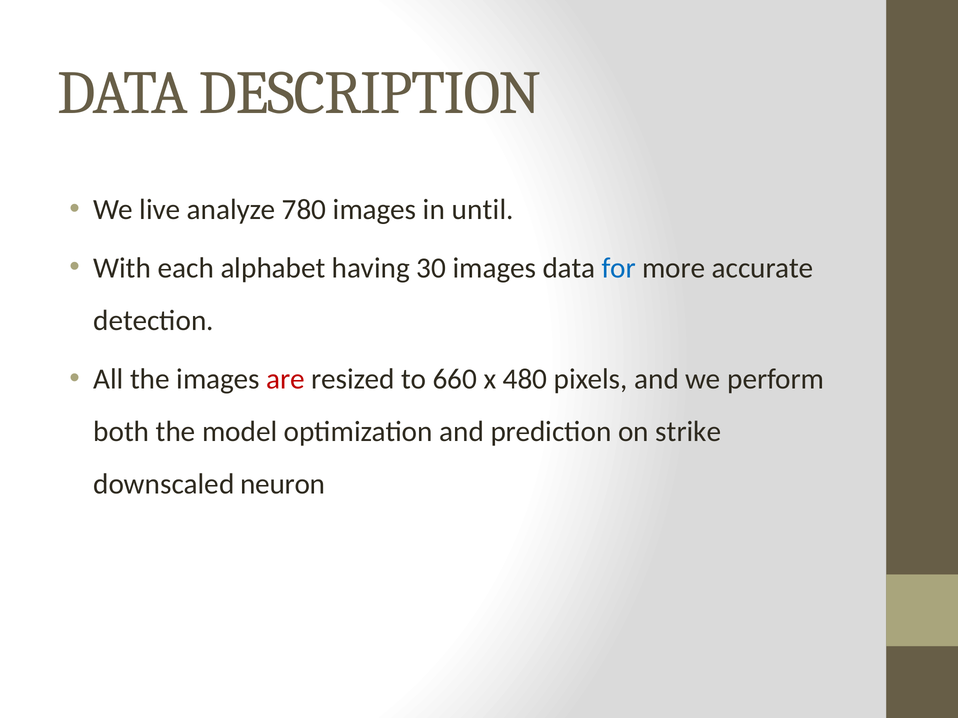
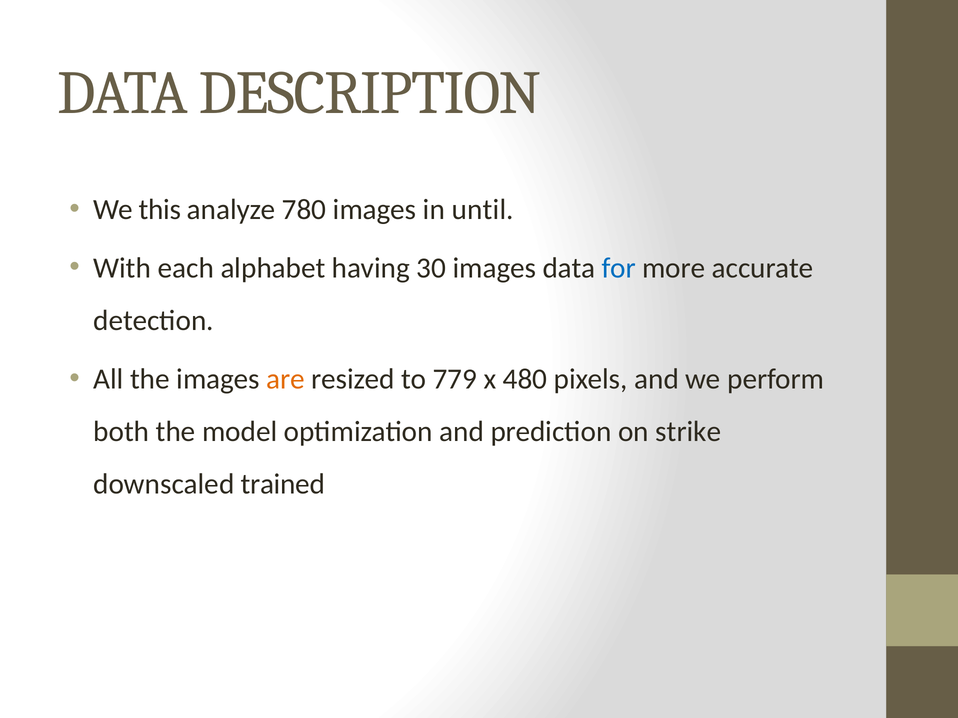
live: live -> this (160, 210)
are colour: red -> orange (286, 379)
660: 660 -> 779 (455, 379)
neuron: neuron -> trained (283, 485)
